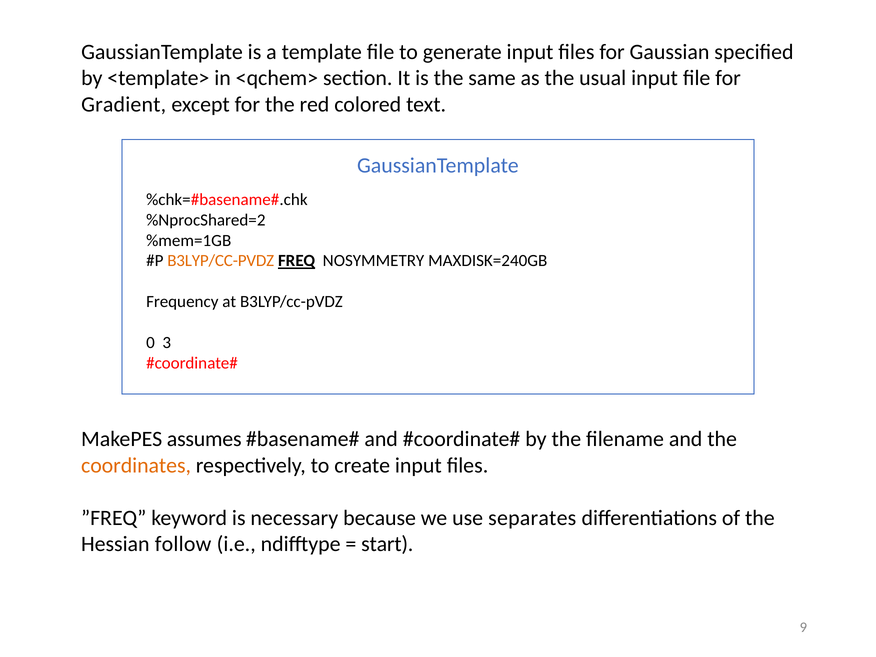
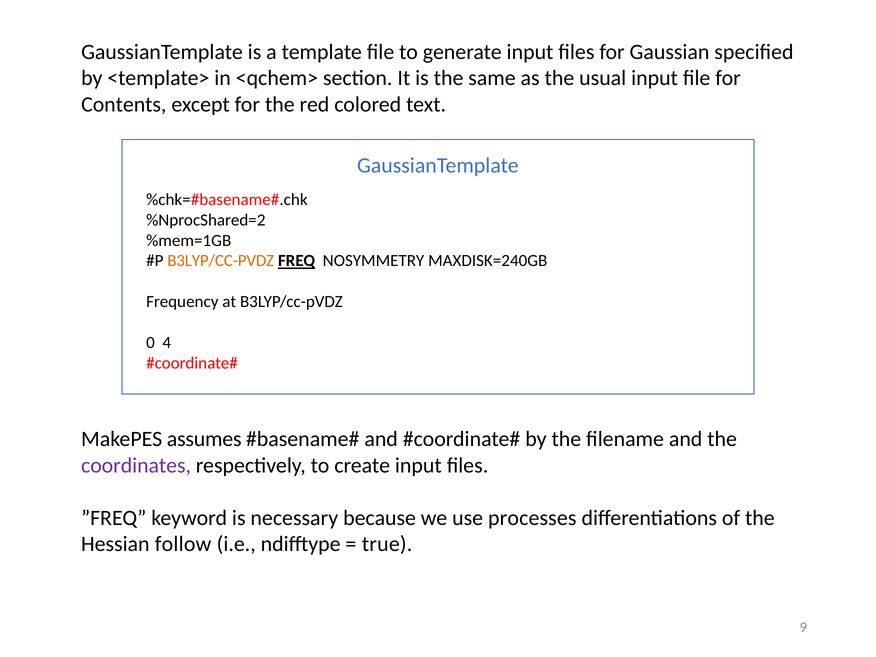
Gradient: Gradient -> Contents (124, 105)
3: 3 -> 4 (167, 343)
coordinates colour: orange -> purple (136, 465)
separates: separates -> processes (532, 518)
start: start -> true (387, 544)
